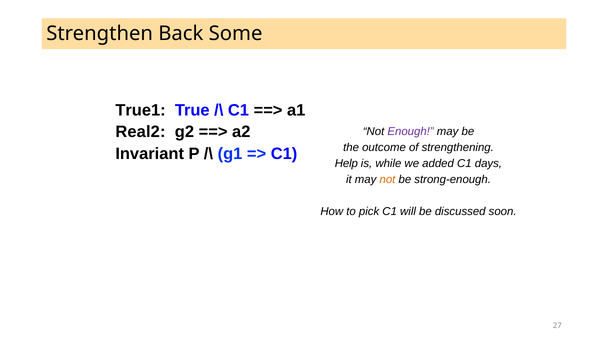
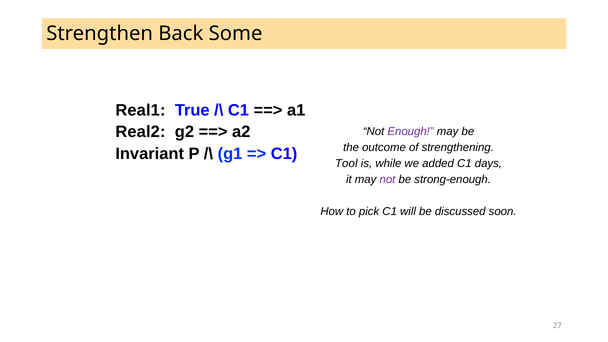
True1: True1 -> Real1 (140, 110)
Help: Help -> Tool (346, 163)
not colour: orange -> purple (387, 179)
